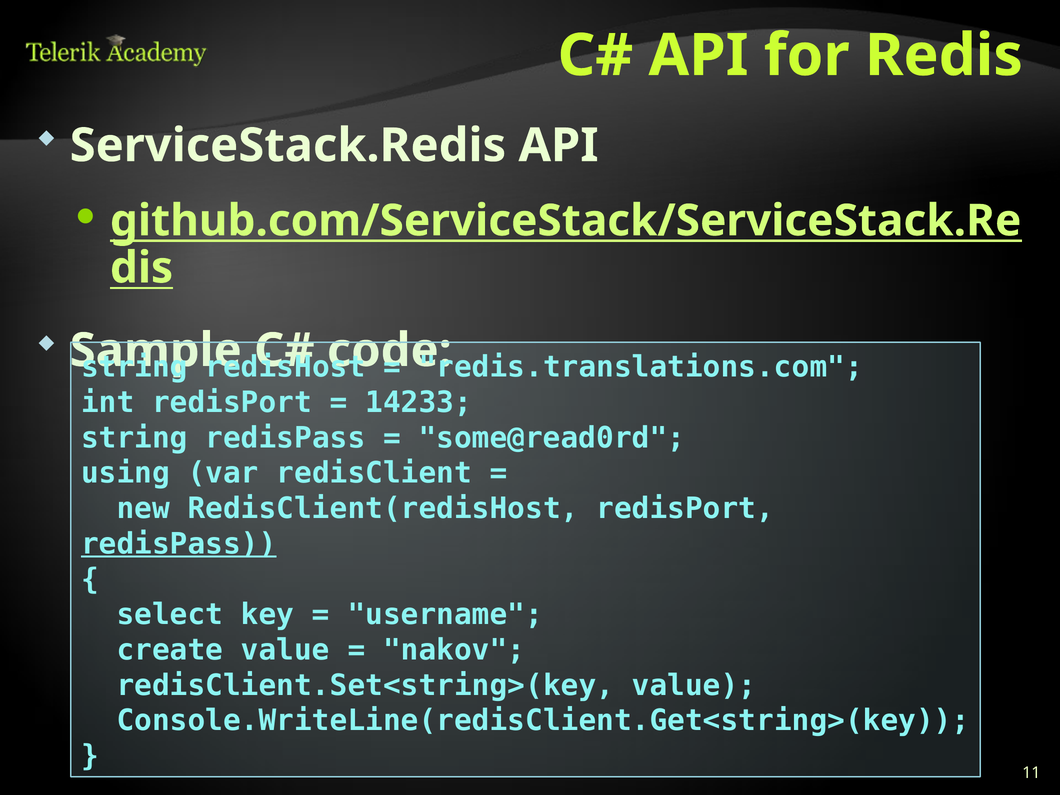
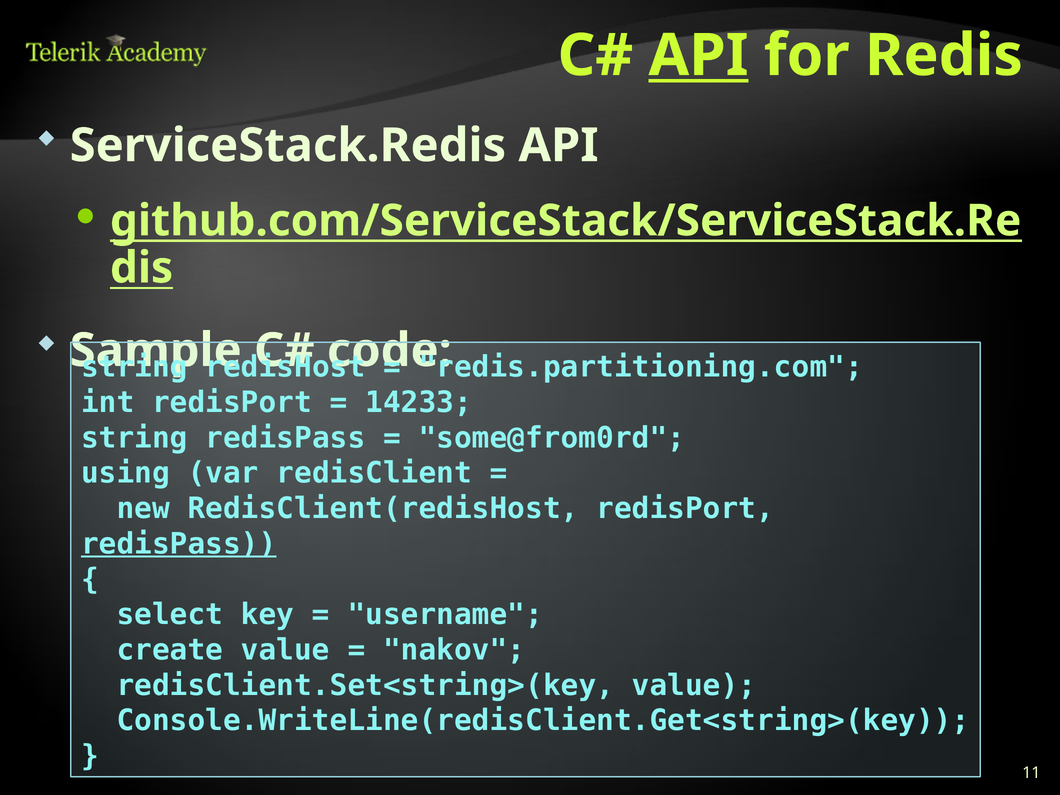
API underline: none -> present (699, 56)
redis.translations.com: redis.translations.com -> redis.partitioning.com (641, 367)
some@read0rd: some@read0rd -> some@from0rd (552, 438)
